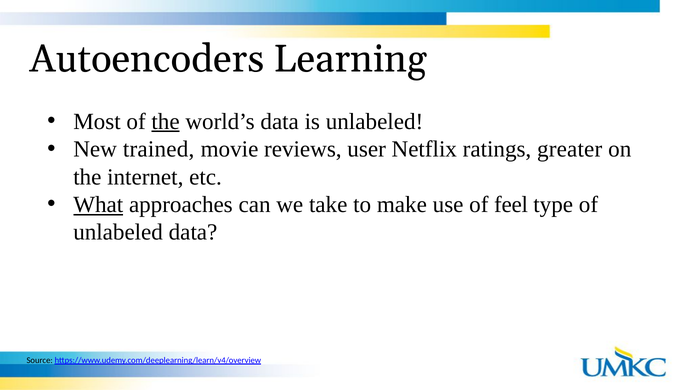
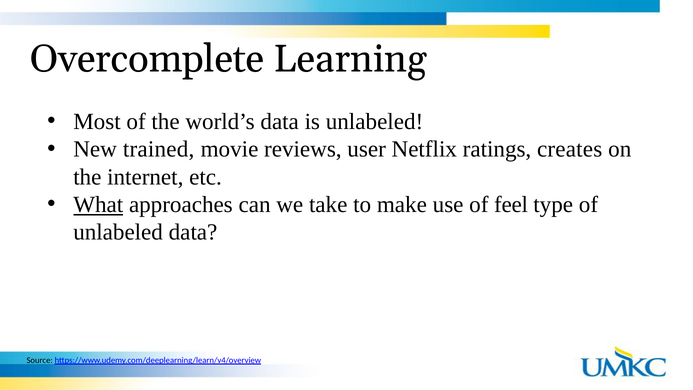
Autoencoders: Autoencoders -> Overcomplete (147, 59)
the underline: present -> none (166, 121)
greater: greater -> creates (570, 149)
